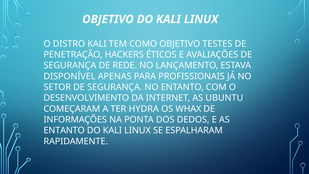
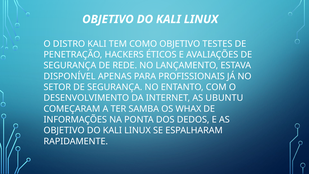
HYDRA: HYDRA -> SAMBA (144, 109)
ENTANTO: ENTANTO -> OBJETIVO (64, 130)
